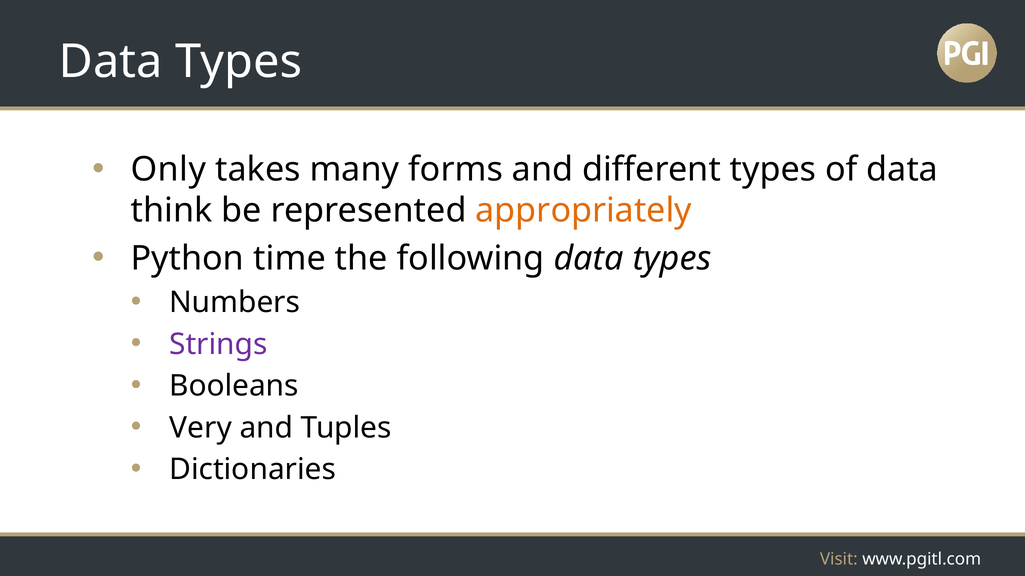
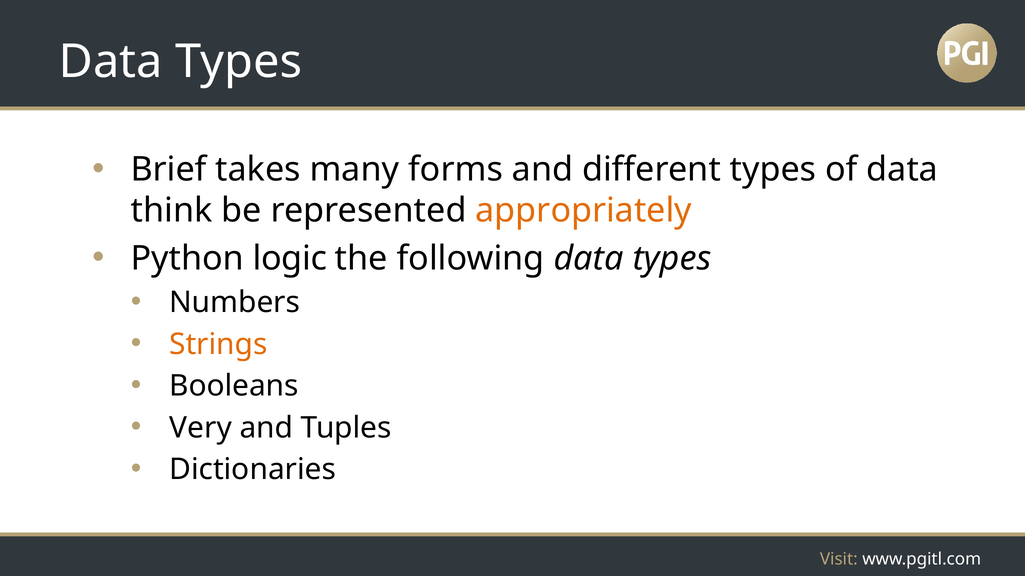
Only: Only -> Brief (169, 170)
time: time -> logic (290, 259)
Strings colour: purple -> orange (218, 345)
